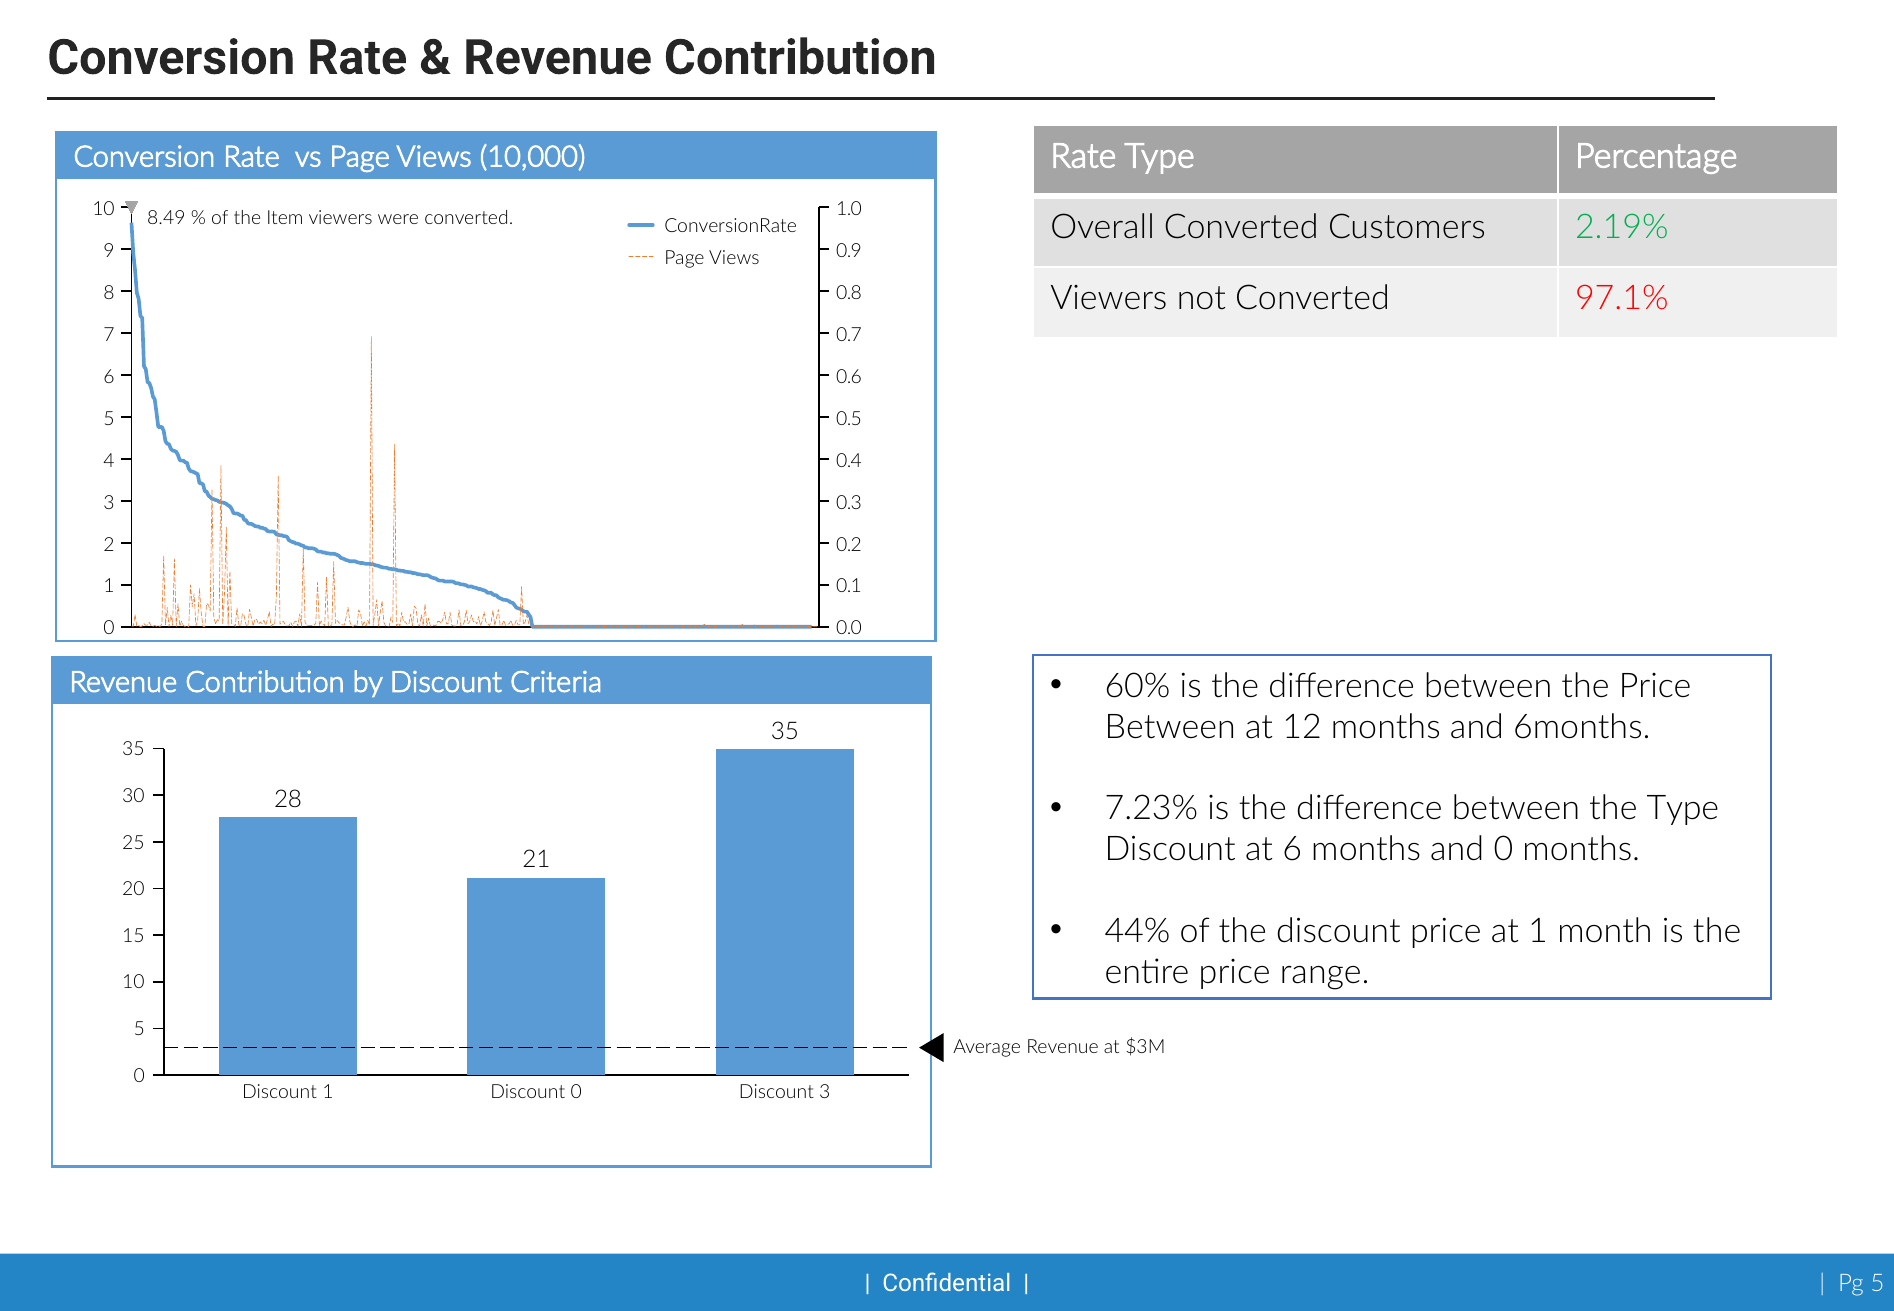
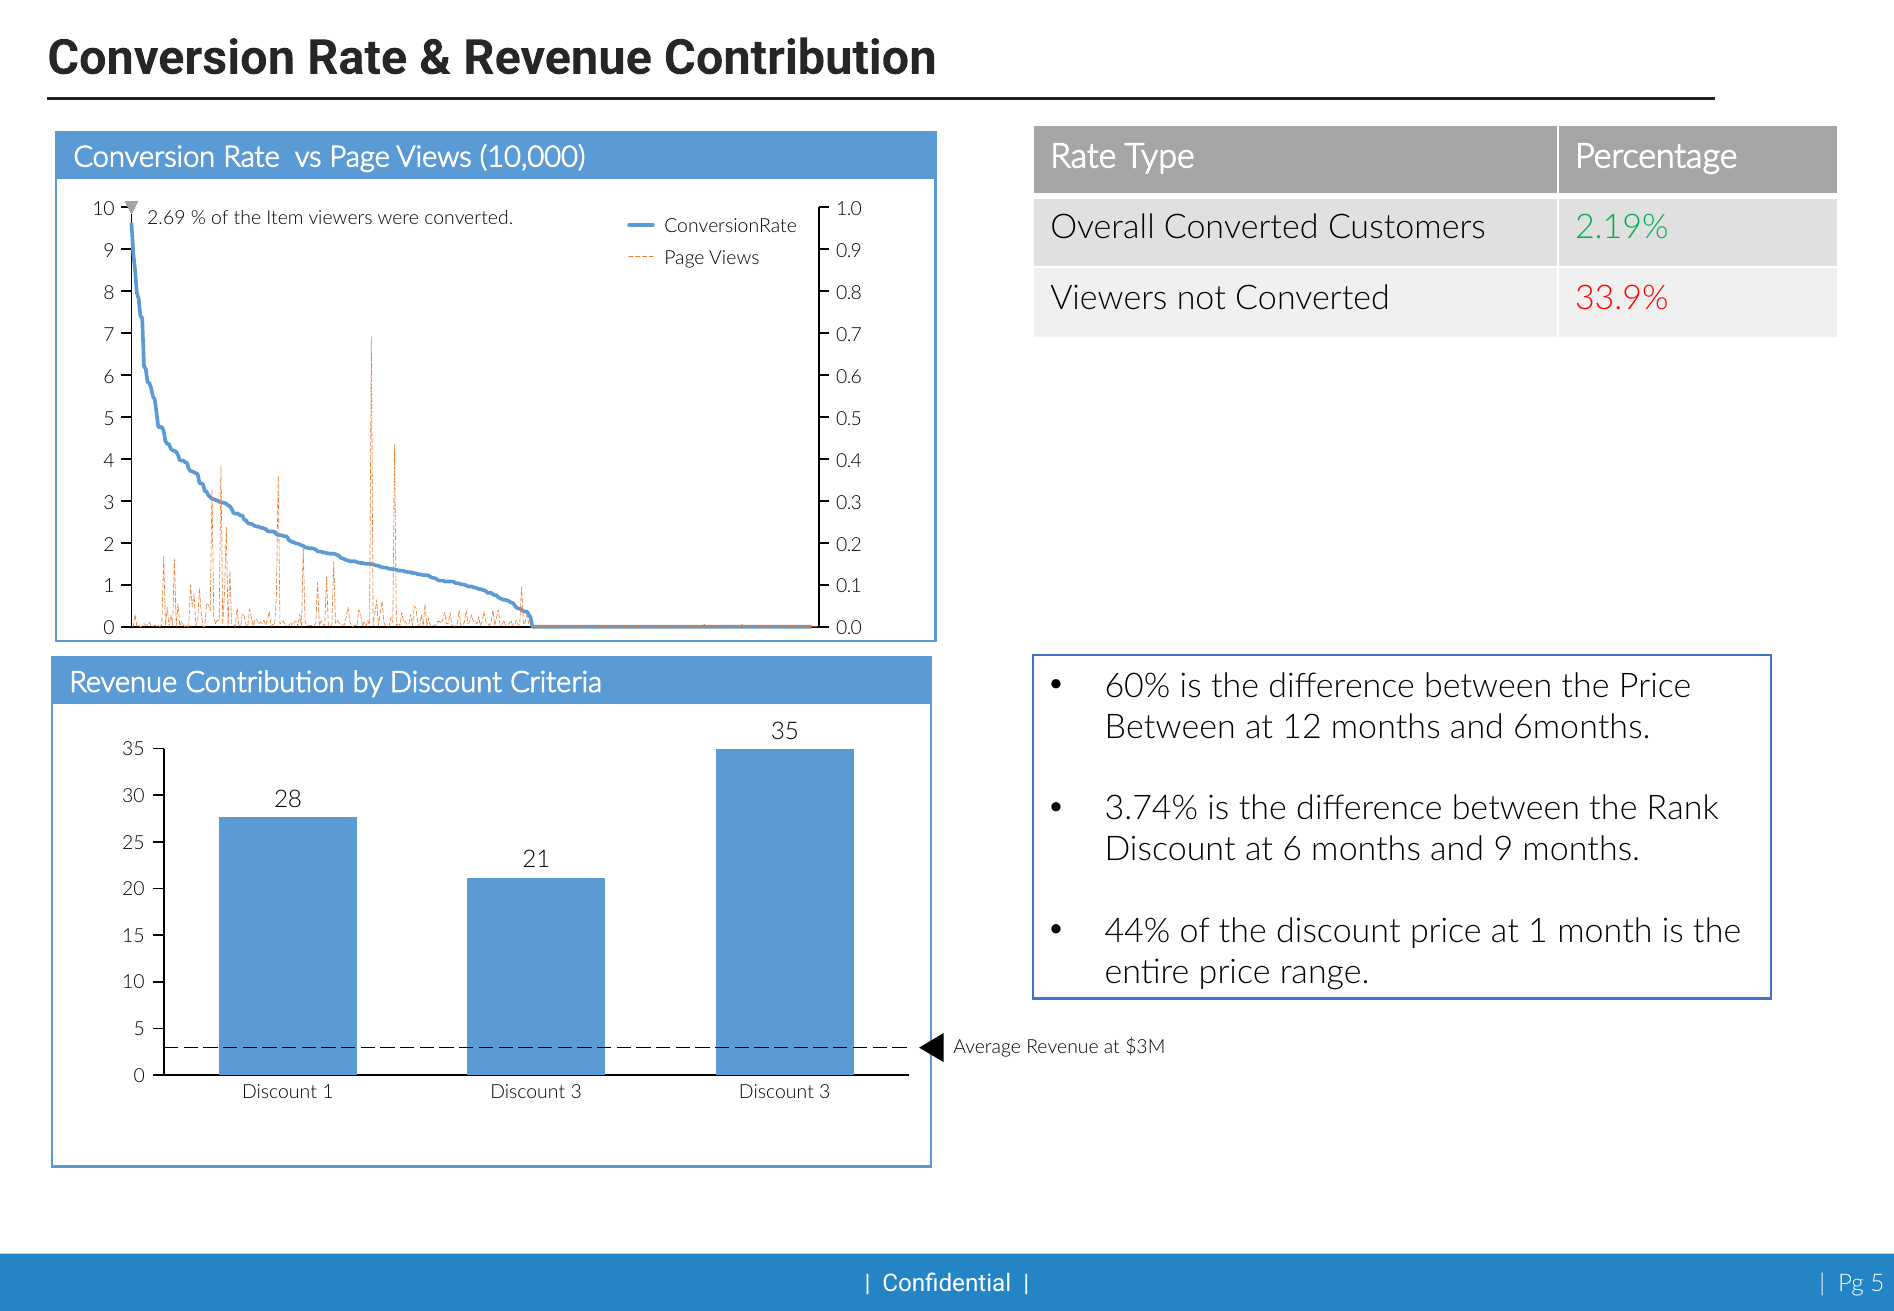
8.49: 8.49 -> 2.69 (166, 218)
97.1%: 97.1% -> 33.9% (1622, 298)
7.23%: 7.23% -> 3.74% (1151, 809)
the Type: Type -> Rank (1683, 809)
and 0: 0 -> 9 (1503, 850)
1 Discount 0: 0 -> 3 (576, 1092)
